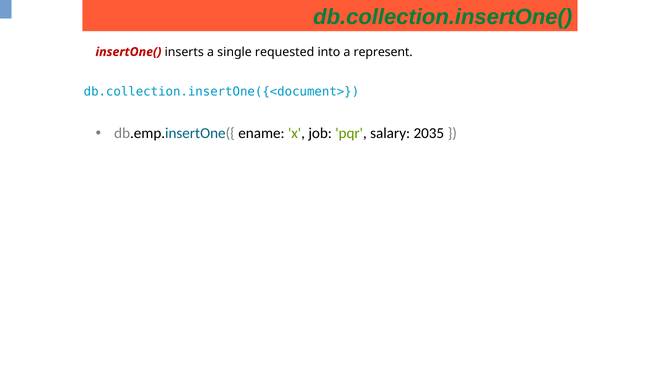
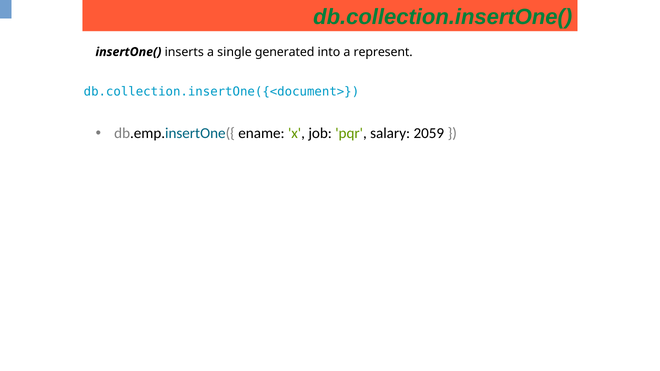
insertOne( colour: red -> black (128, 52)
requested: requested -> generated (285, 52)
2035: 2035 -> 2059 (429, 133)
